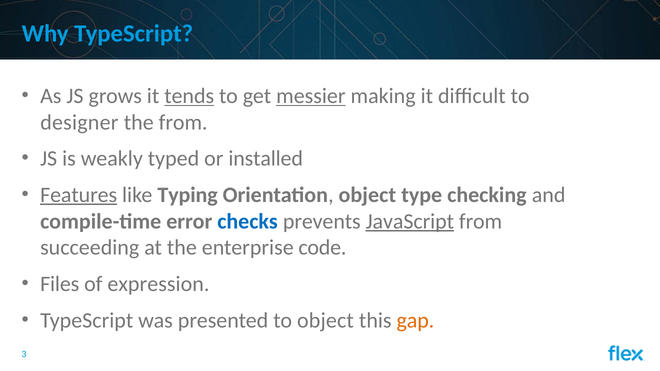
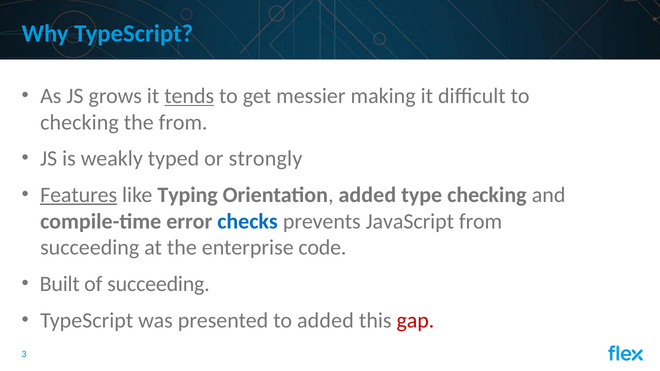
messier underline: present -> none (311, 96)
designer: designer -> checking (79, 122)
installed: installed -> strongly (266, 159)
Orientation object: object -> added (367, 195)
JavaScript underline: present -> none (410, 221)
Files: Files -> Built (60, 284)
of expression: expression -> succeeding (159, 284)
to object: object -> added (325, 321)
gap colour: orange -> red (415, 321)
